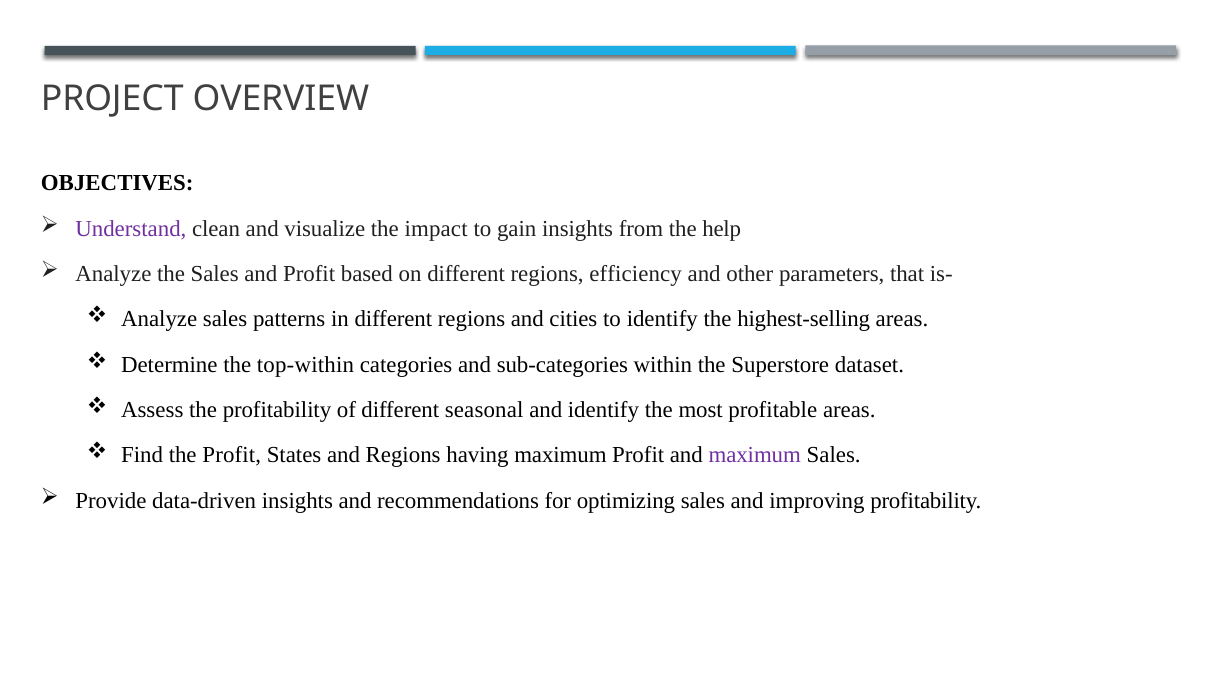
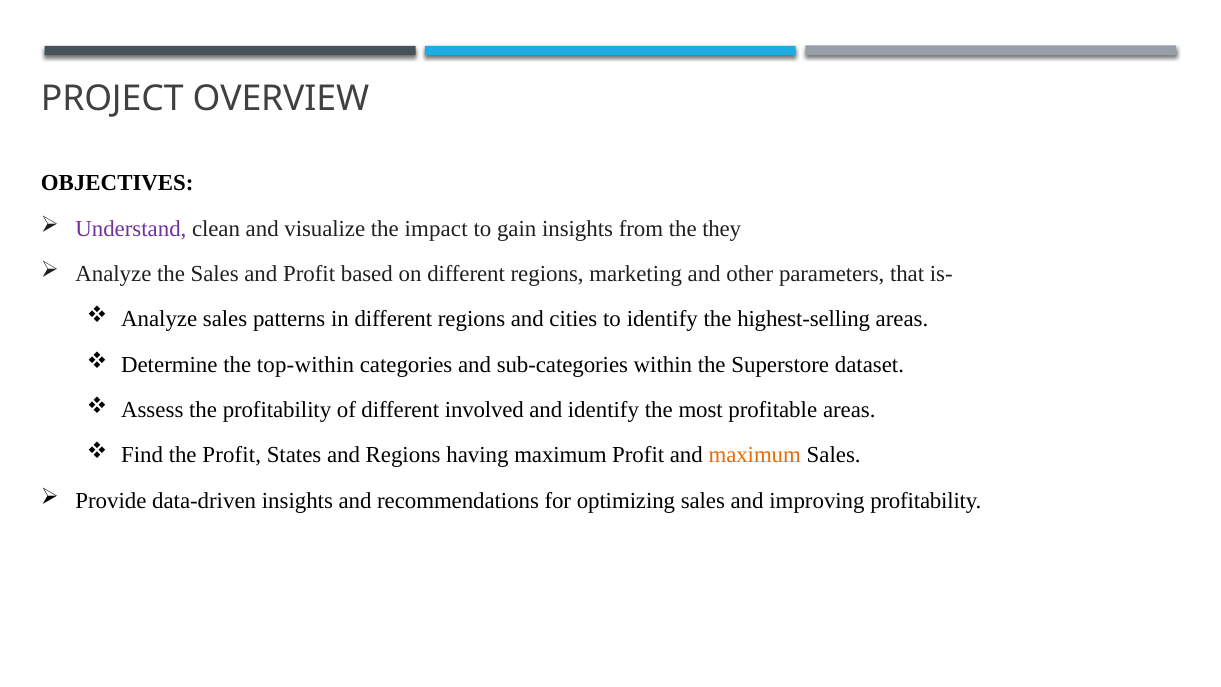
help: help -> they (722, 229)
efficiency: efficiency -> marketing (636, 274)
seasonal: seasonal -> involved (484, 410)
maximum colour: purple -> orange (755, 455)
